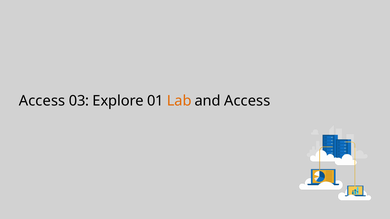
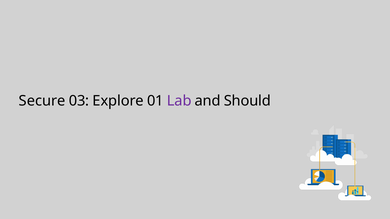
Access: Access -> Secure (42, 101)
Lab colour: orange -> purple (179, 101)
and Access: Access -> Should (247, 101)
